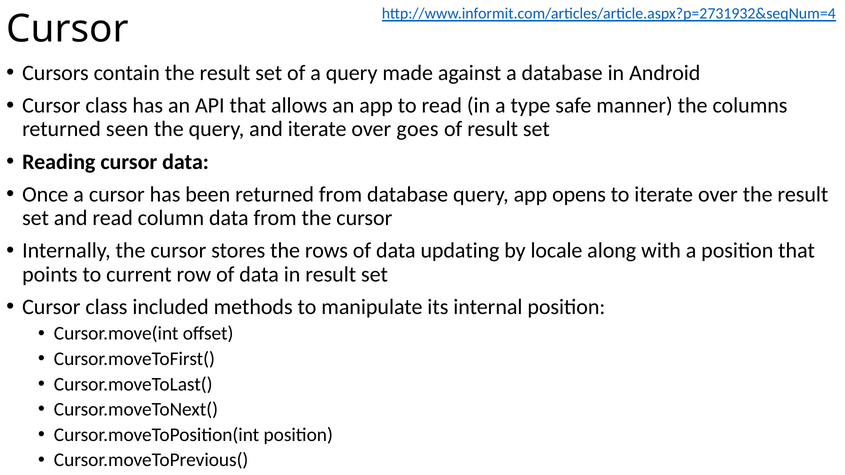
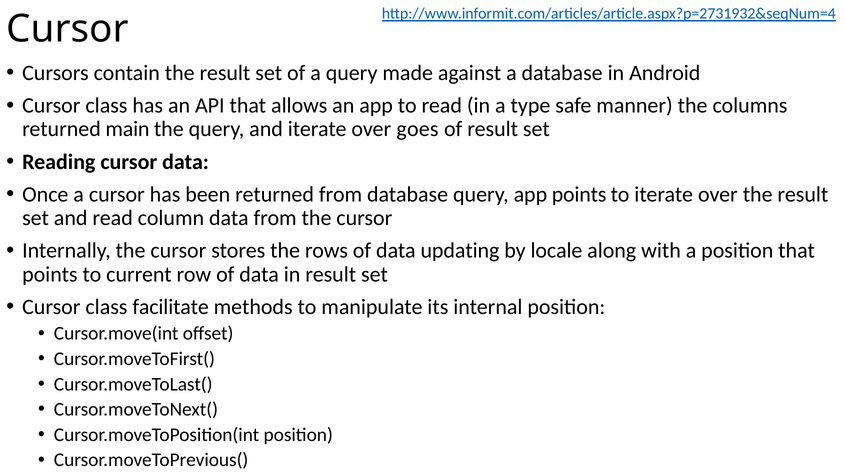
seen: seen -> main (128, 129)
app opens: opens -> points (579, 194)
included: included -> facilitate (171, 307)
